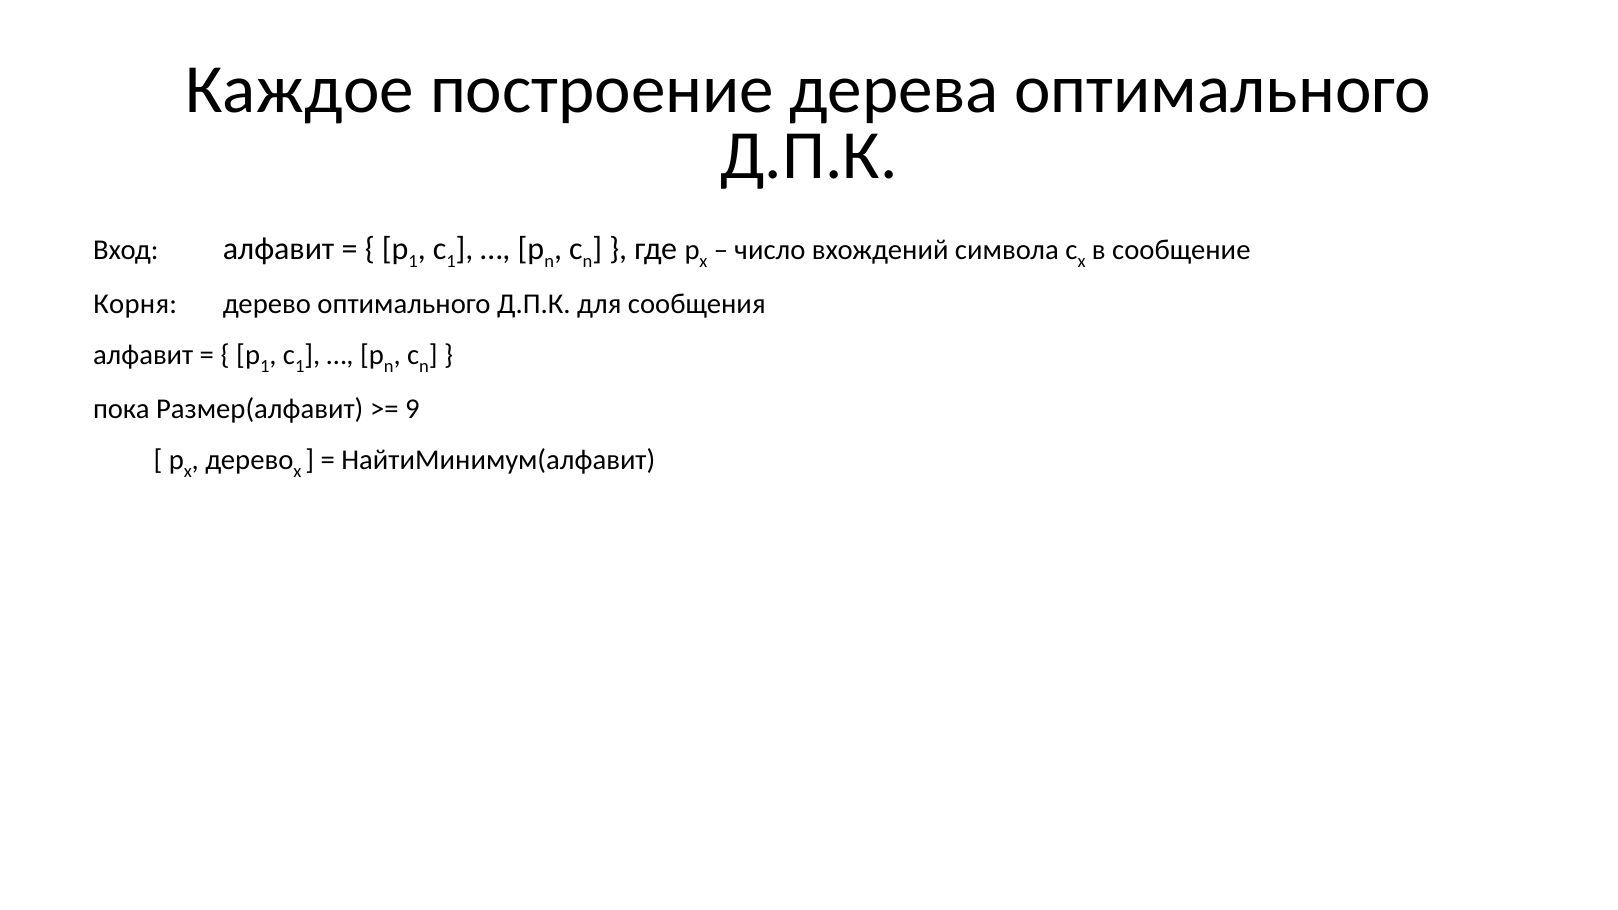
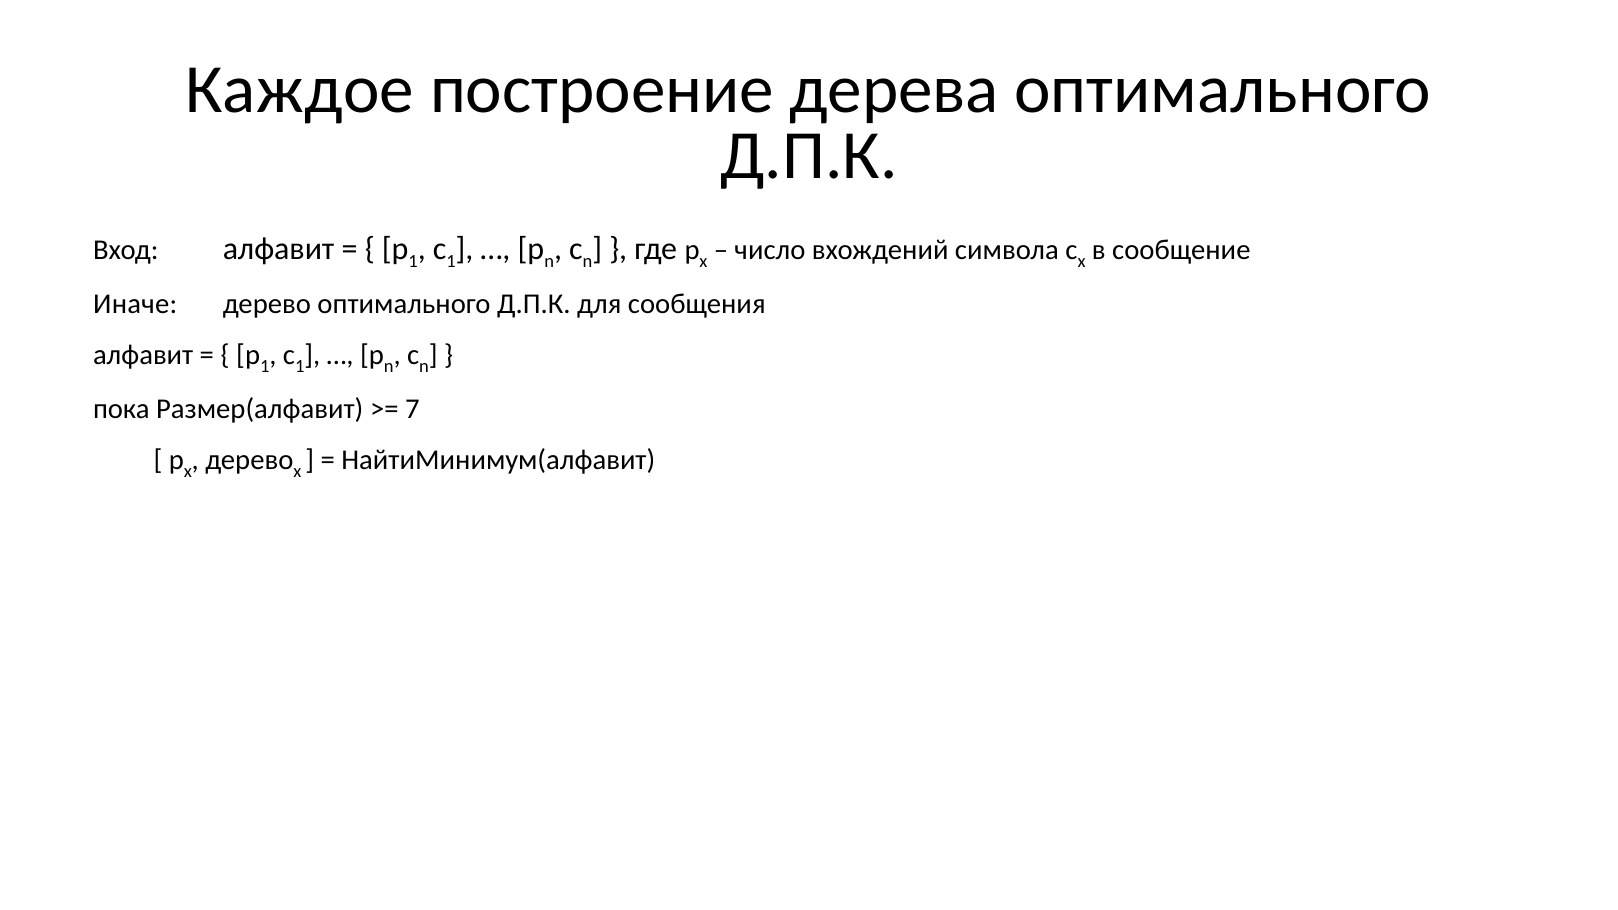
Корня: Корня -> Иначе (135, 304)
9: 9 -> 7 (412, 409)
